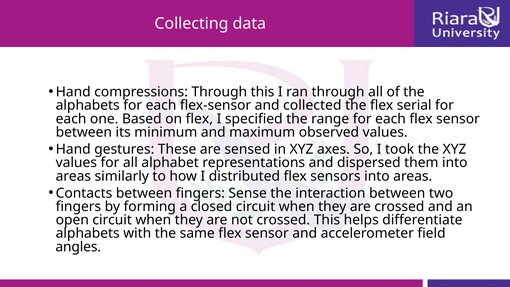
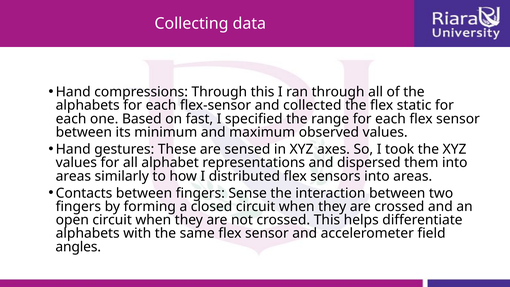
serial: serial -> static (414, 105)
on flex: flex -> fast (199, 119)
